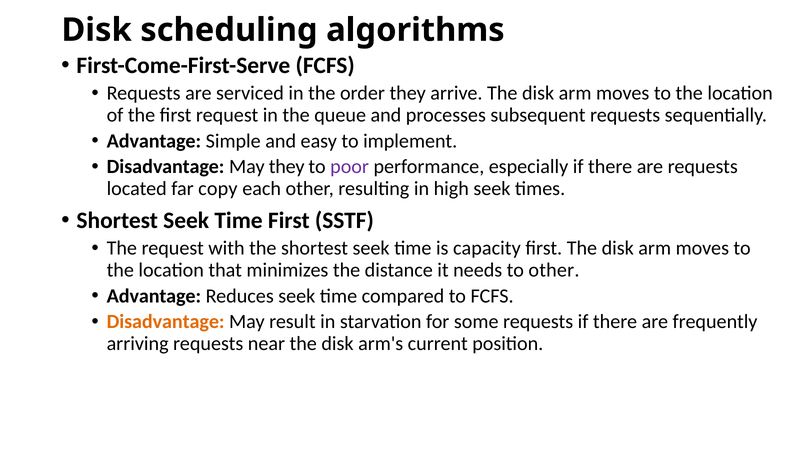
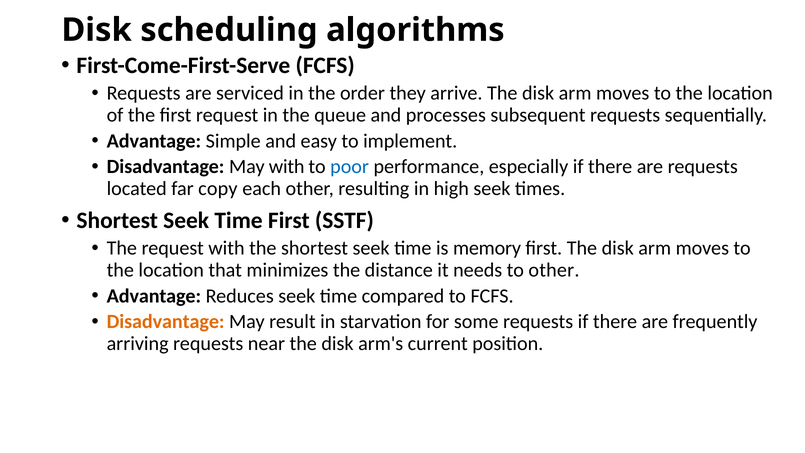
May they: they -> with (287, 167)
poor colour: purple -> blue (350, 167)
capacity: capacity -> memory (487, 248)
